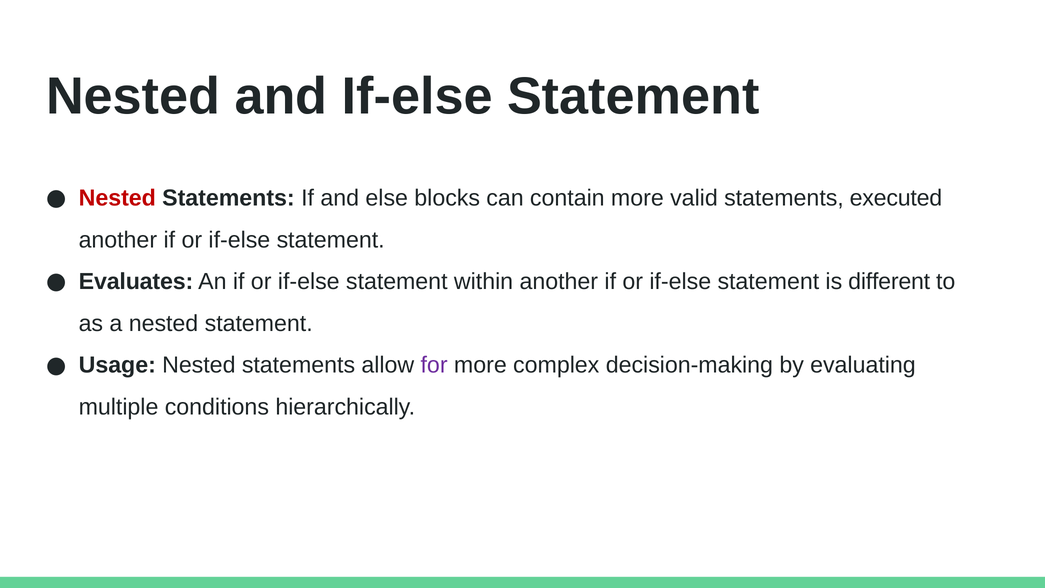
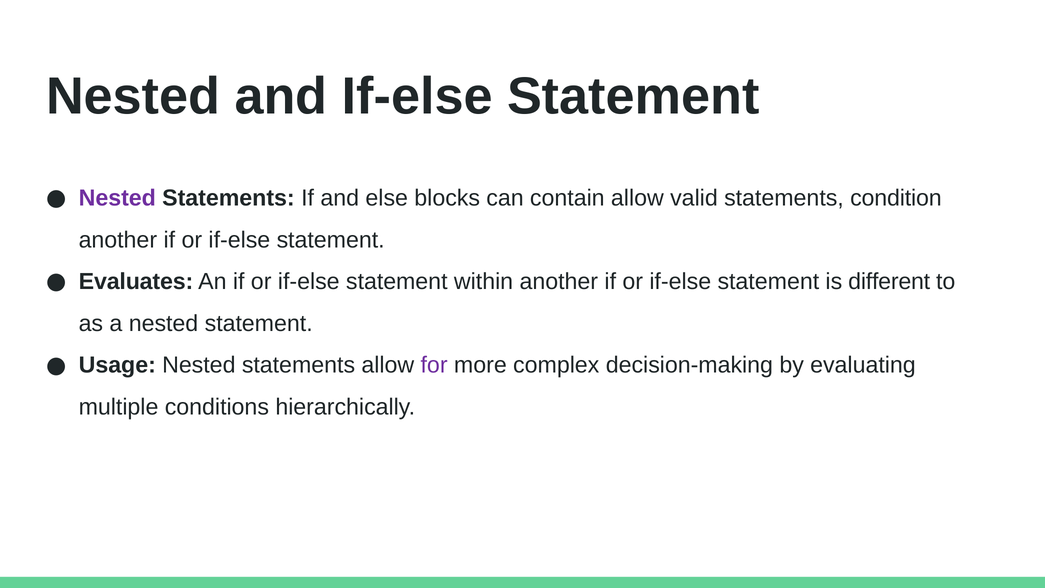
Nested colour: red -> purple (117, 198)
contain more: more -> allow (637, 198)
executed: executed -> condition (896, 198)
